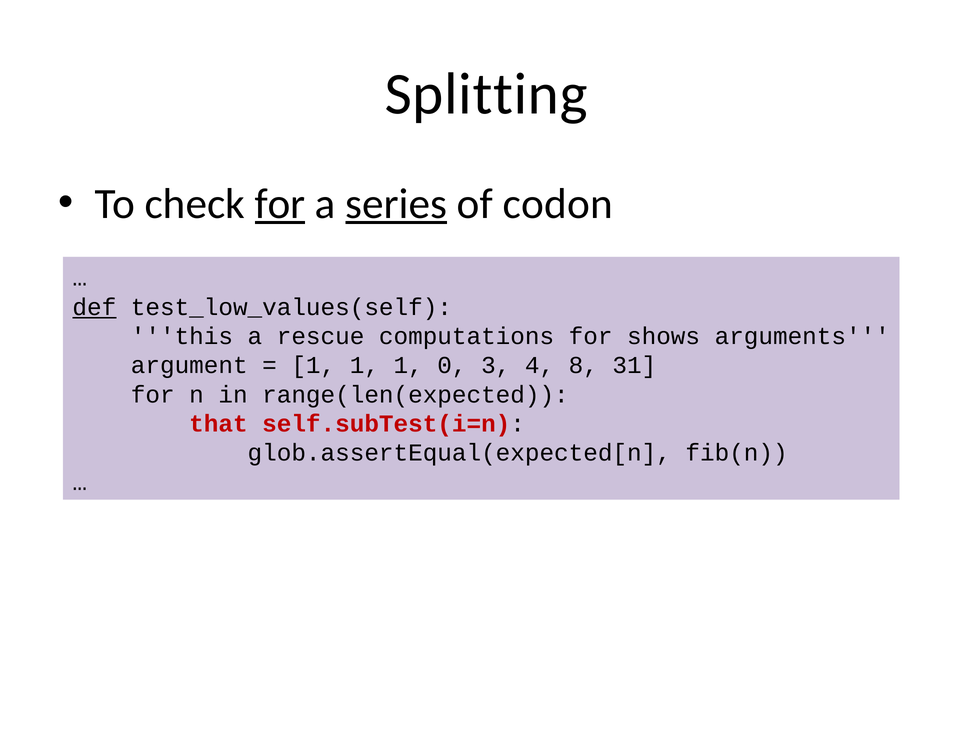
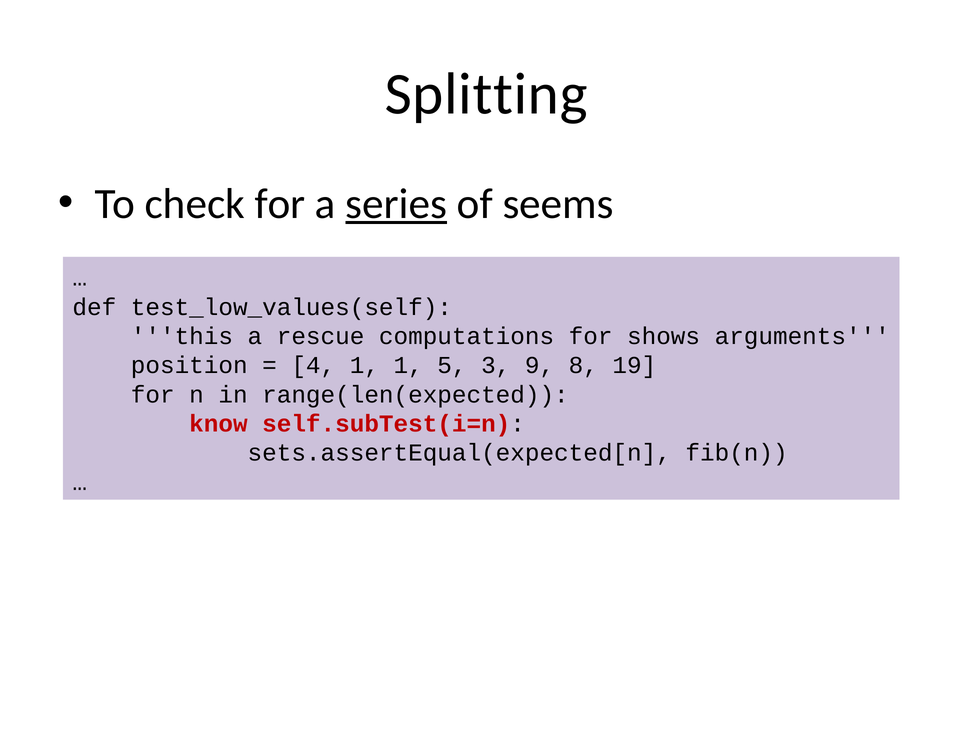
for underline: present -> none (280, 204)
codon: codon -> seems (558, 204)
def underline: present -> none (94, 307)
argument: argument -> position (189, 366)
1: 1 -> 4 (313, 366)
0: 0 -> 5 (452, 366)
4: 4 -> 9 (540, 366)
31: 31 -> 19 (634, 366)
that: that -> know (218, 424)
glob.assertEqual(expected[n: glob.assertEqual(expected[n -> sets.assertEqual(expected[n (459, 453)
